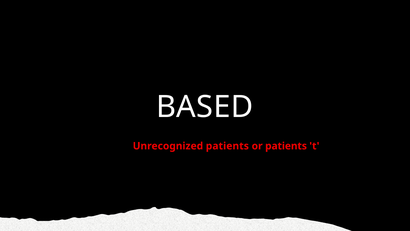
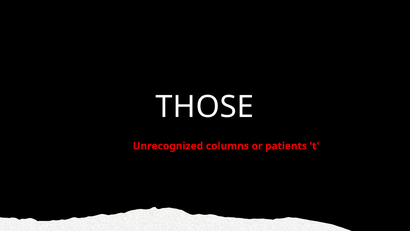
BASED: BASED -> THOSE (205, 107)
Unrecognized patients: patients -> columns (227, 146)
